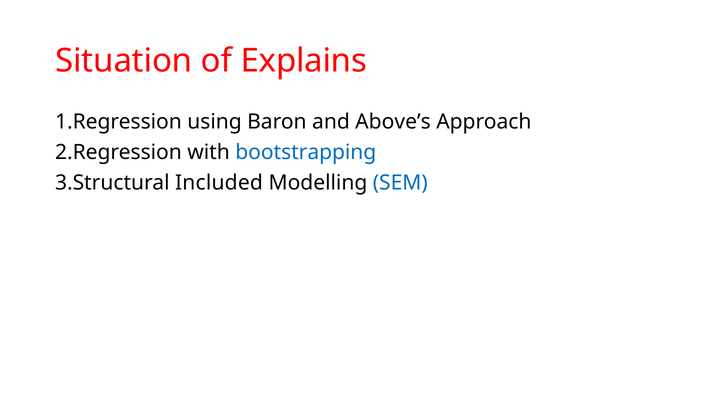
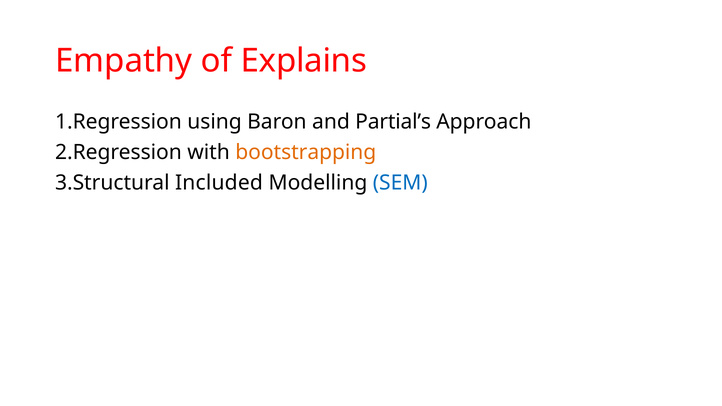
Situation: Situation -> Empathy (124, 61)
Above’s: Above’s -> Partial’s (393, 122)
bootstrapping colour: blue -> orange (306, 152)
